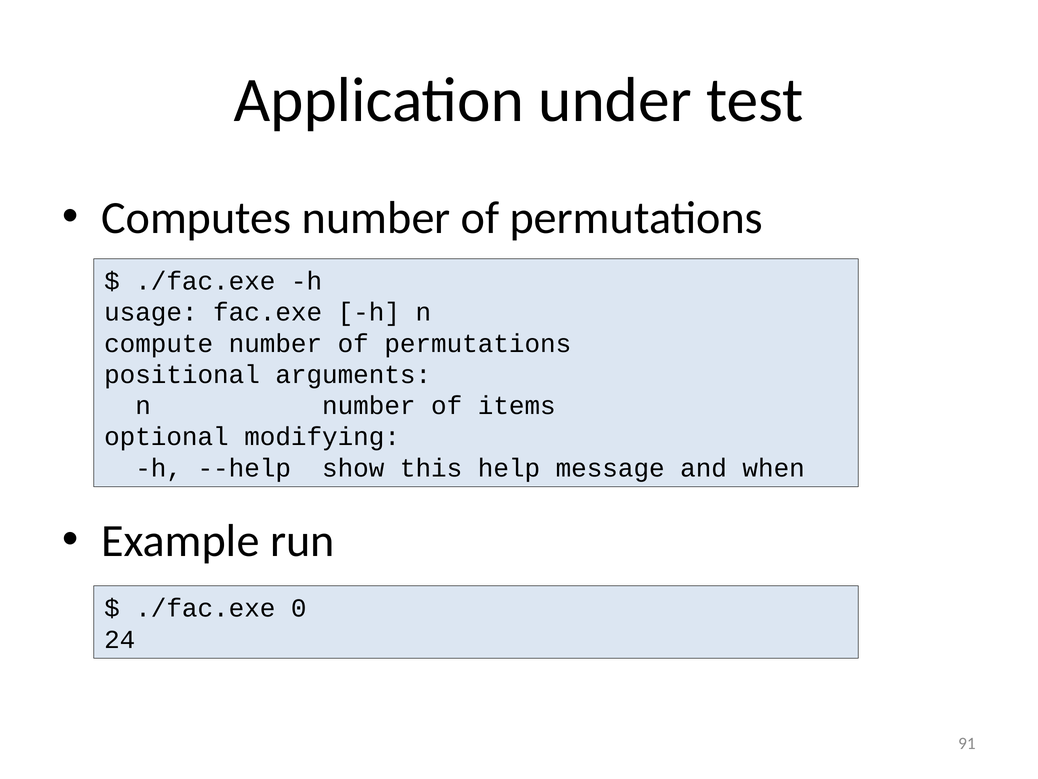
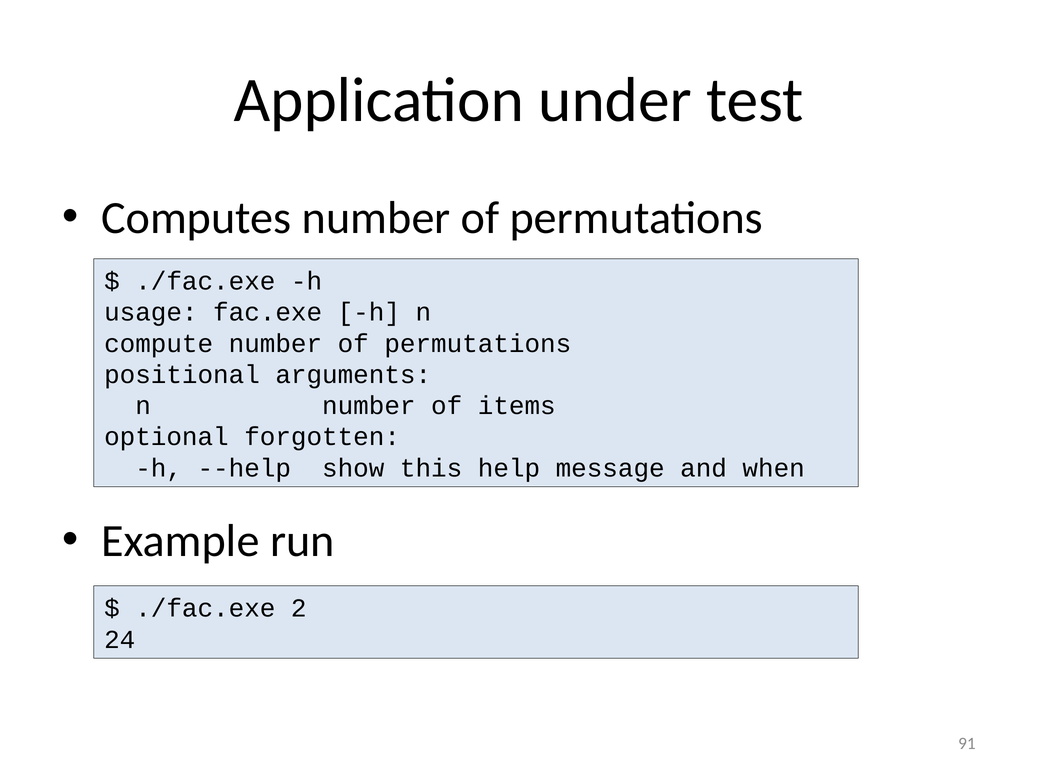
modifying: modifying -> forgotten (322, 437)
0: 0 -> 2 (299, 608)
